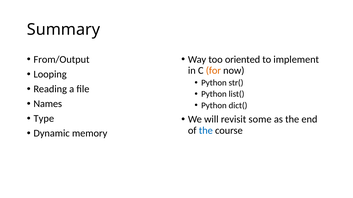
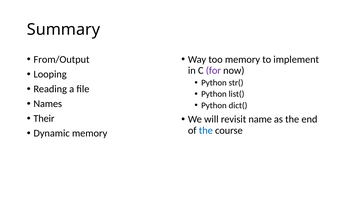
too oriented: oriented -> memory (242, 60)
for colour: orange -> purple (213, 71)
Type: Type -> Their (44, 119)
some: some -> name (260, 120)
